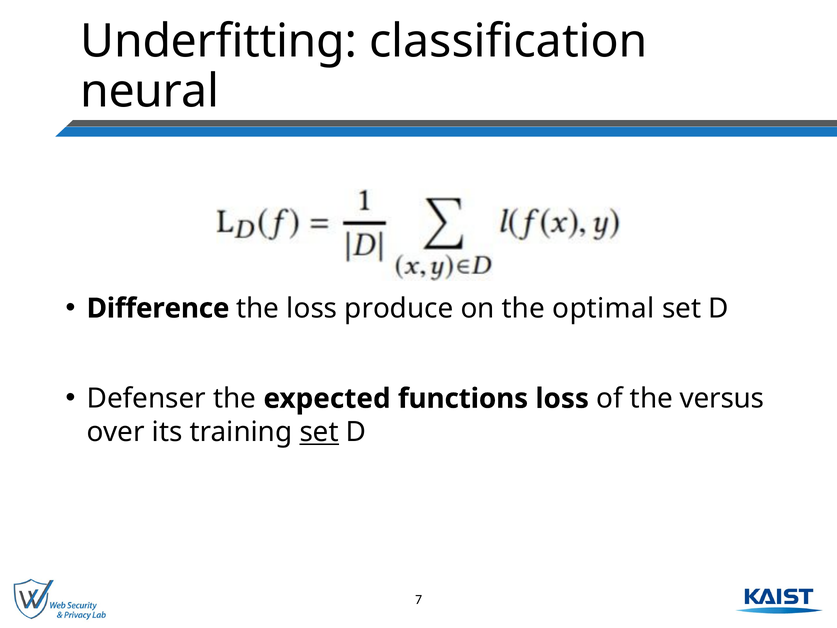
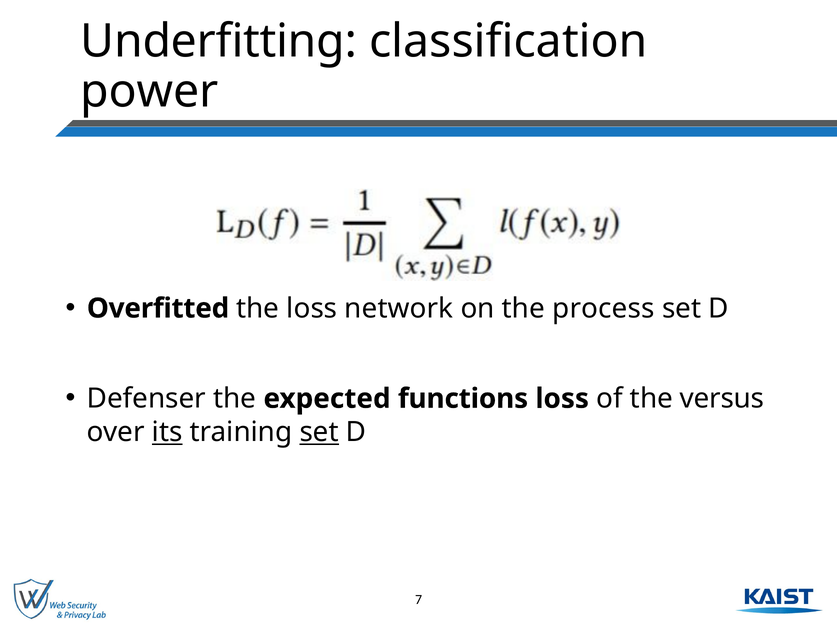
neural: neural -> power (150, 91)
Difference: Difference -> Overfitted (158, 308)
produce: produce -> network (399, 308)
optimal: optimal -> process (603, 308)
its underline: none -> present (167, 432)
